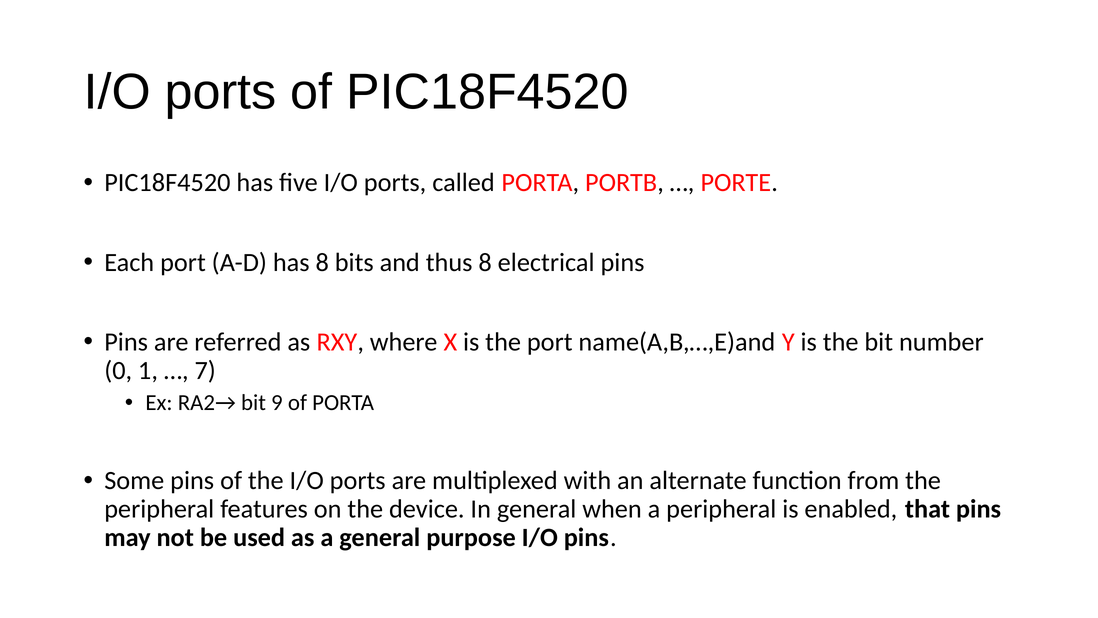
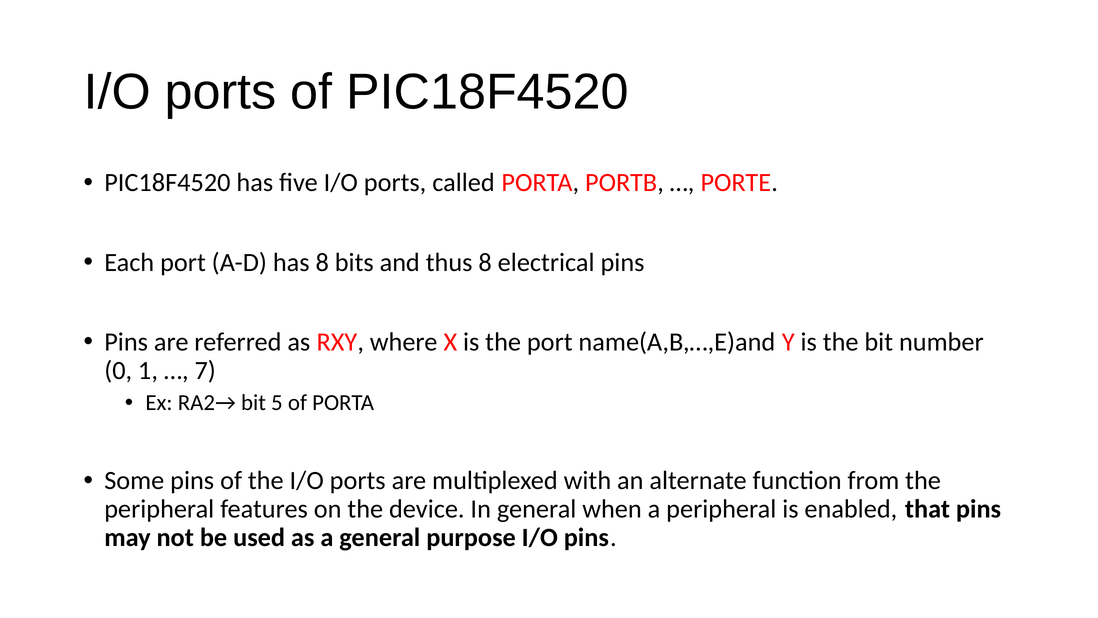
9: 9 -> 5 (277, 403)
